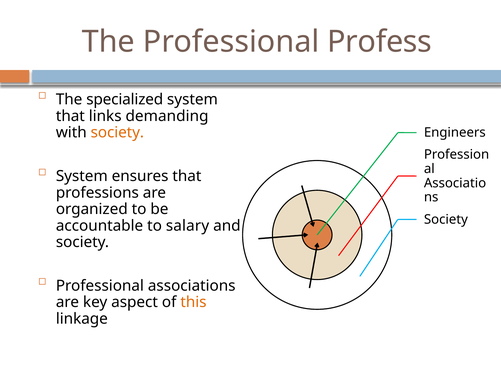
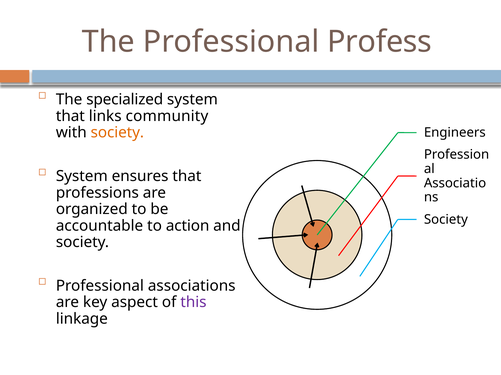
demanding: demanding -> community (167, 116)
salary: salary -> action (188, 226)
this colour: orange -> purple (193, 303)
